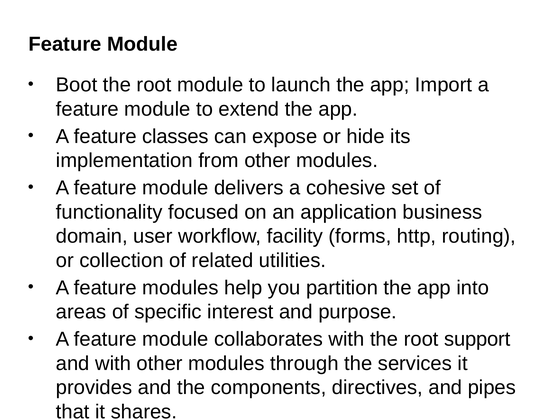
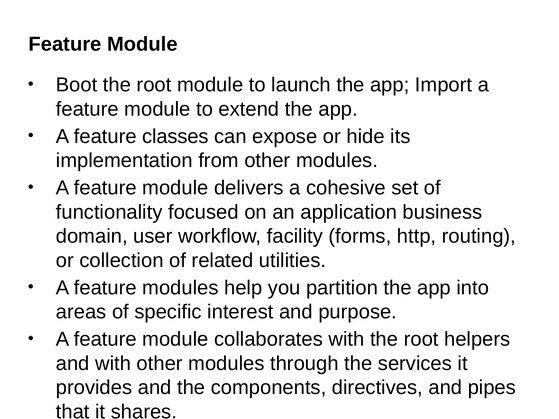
support: support -> helpers (477, 339)
